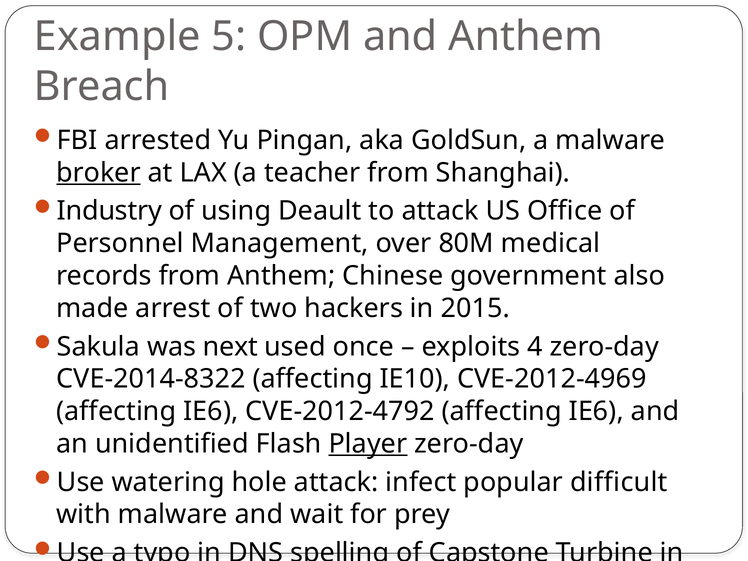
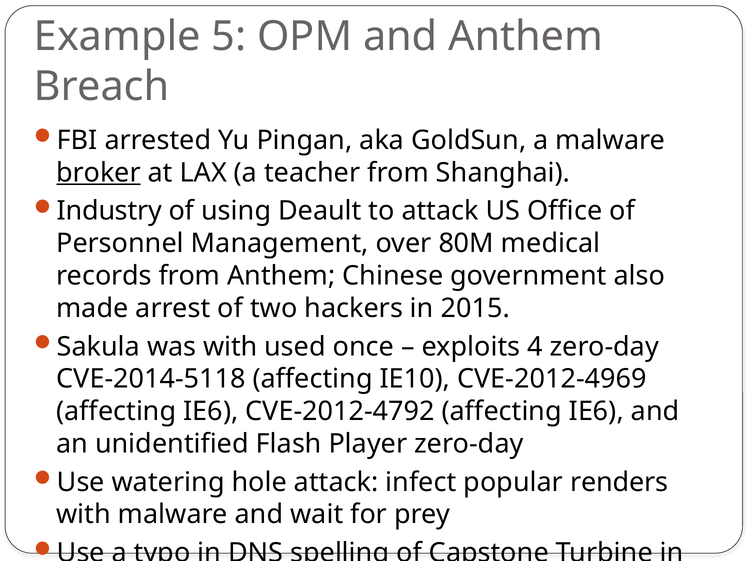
was next: next -> with (230, 347)
CVE-2014-8322: CVE-2014-8322 -> CVE-2014-5118 (151, 379)
Player underline: present -> none (368, 444)
difficult: difficult -> renders (619, 482)
